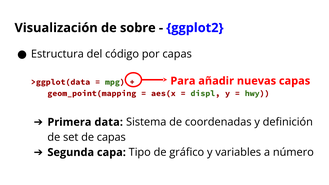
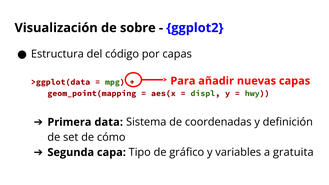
de capas: capas -> cómo (111, 137)
número: número -> gratuita (293, 152)
